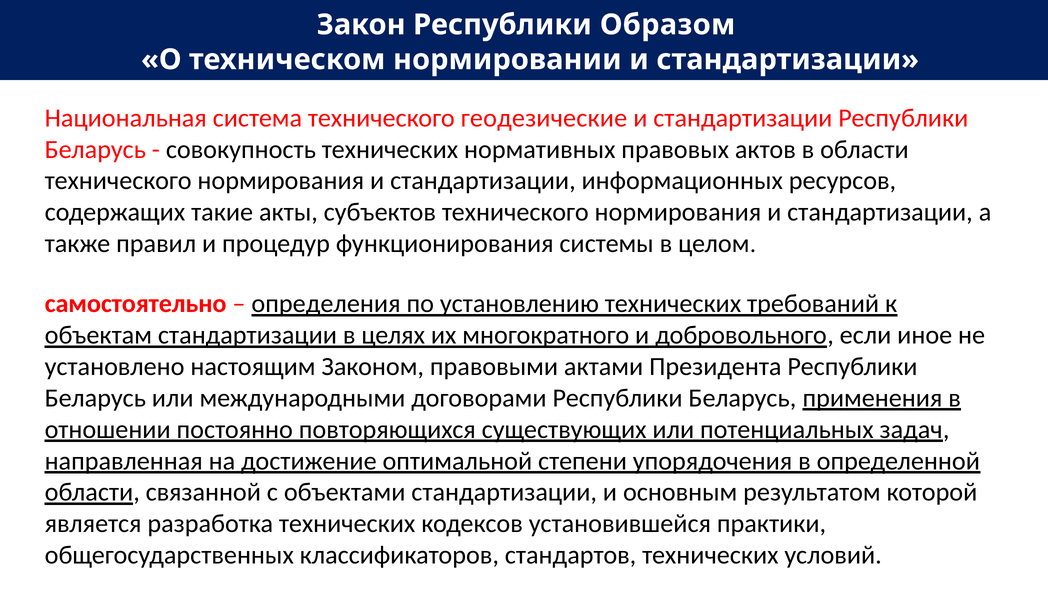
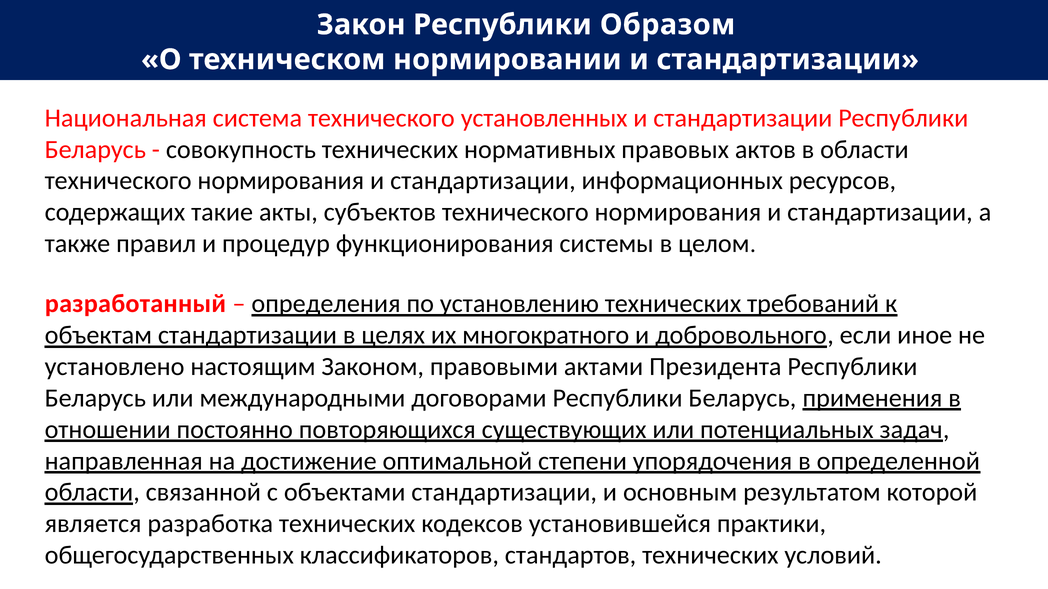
геодезические: геодезические -> установленных (544, 118)
самостоятельно: самостоятельно -> разработанный (135, 304)
